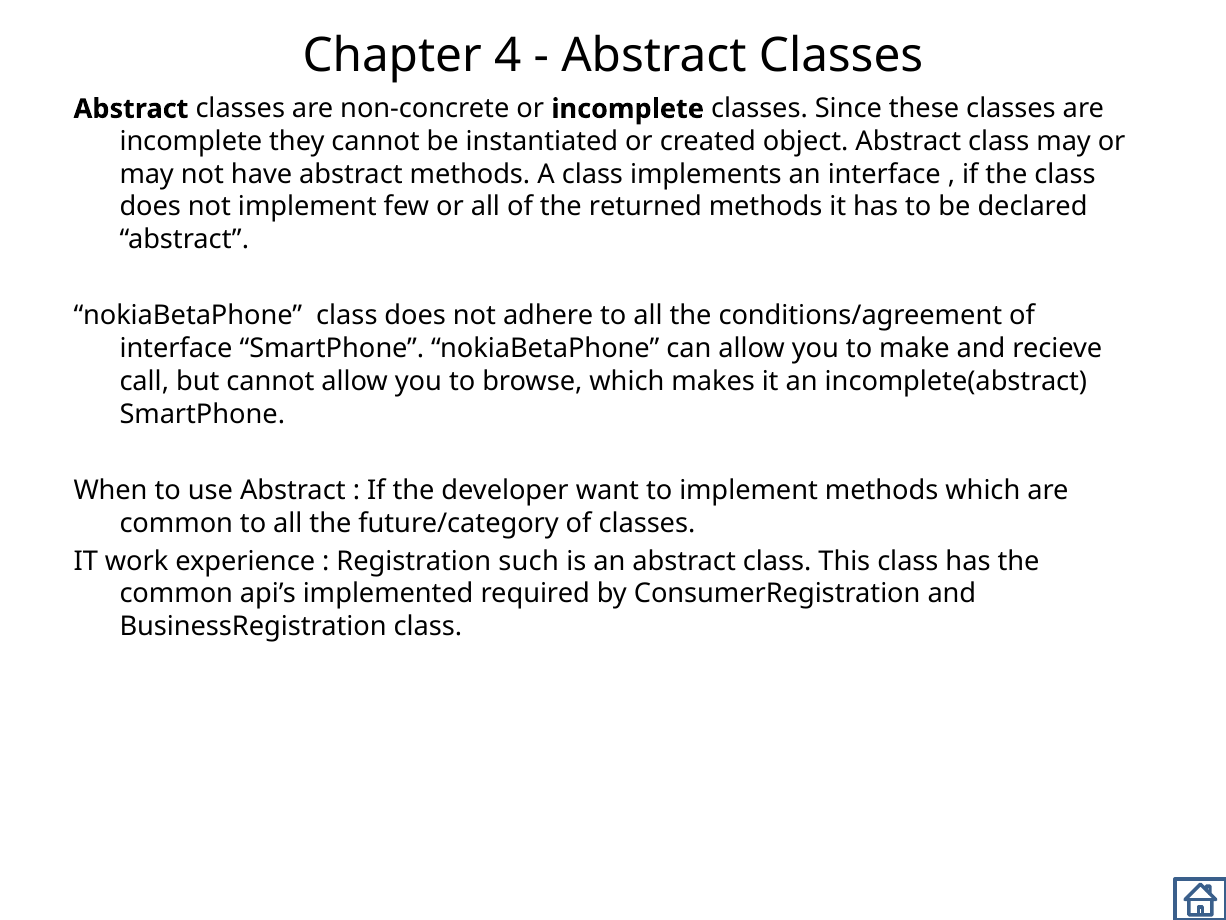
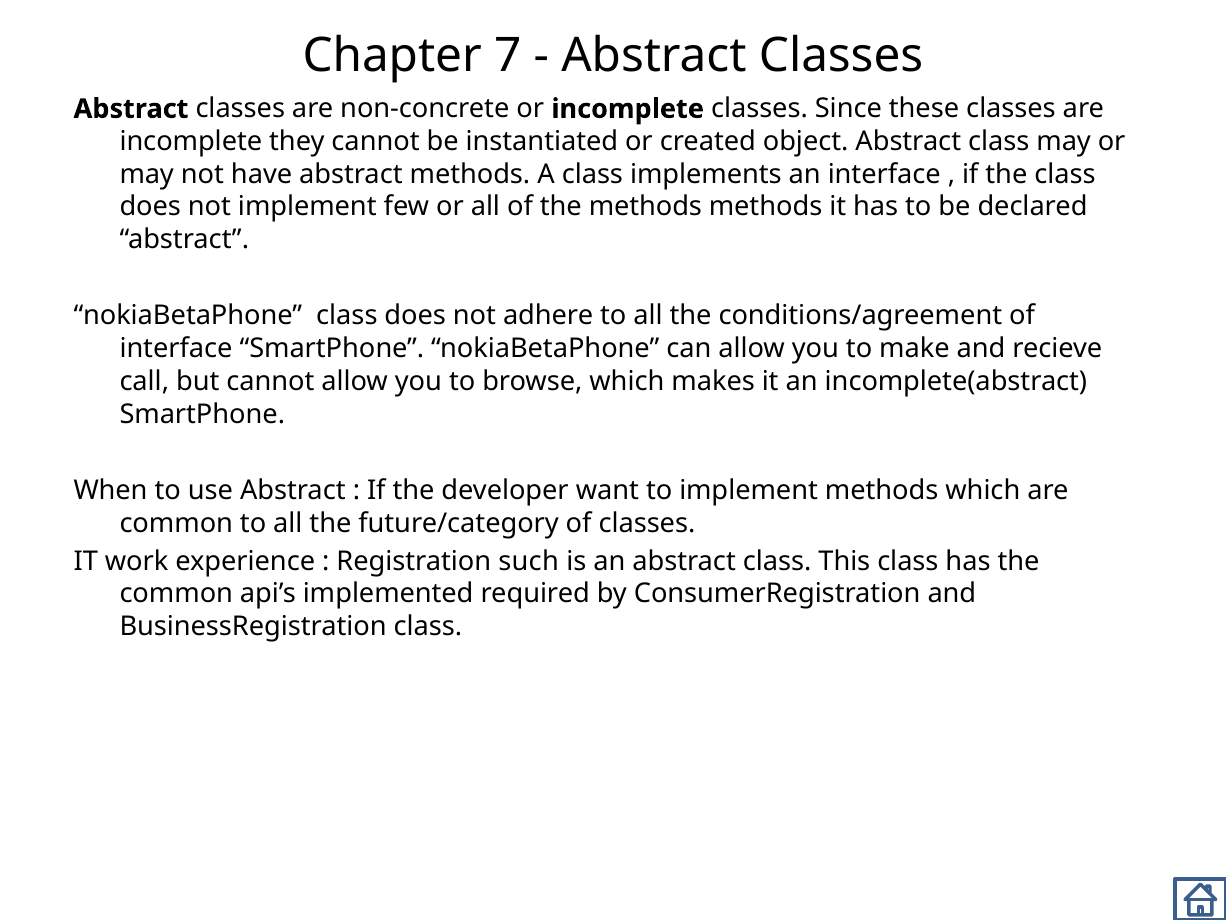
4: 4 -> 7 (508, 56)
the returned: returned -> methods (645, 207)
